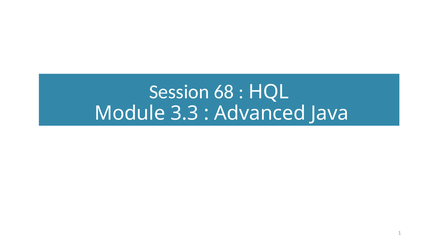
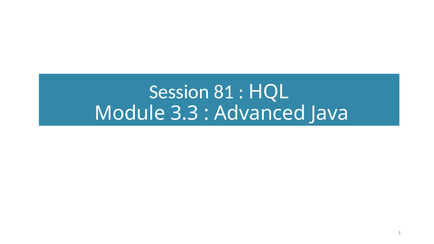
68: 68 -> 81 (224, 92)
